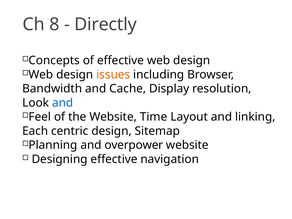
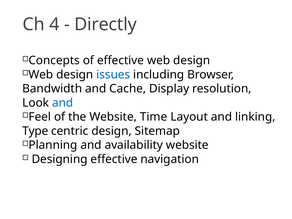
8: 8 -> 4 (54, 24)
issues colour: orange -> blue (113, 75)
Each: Each -> Type (35, 131)
overpower: overpower -> availability (134, 145)
